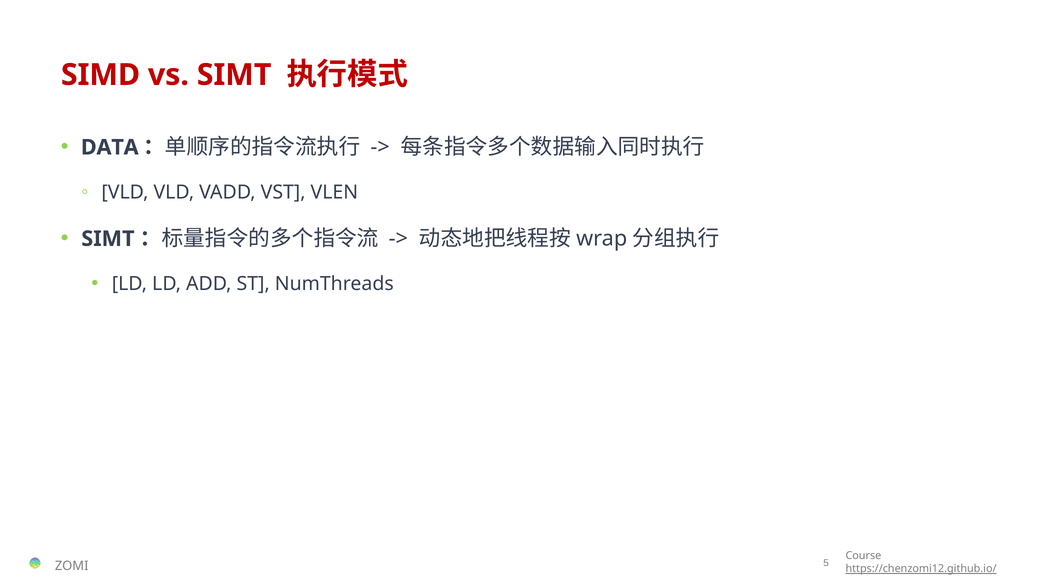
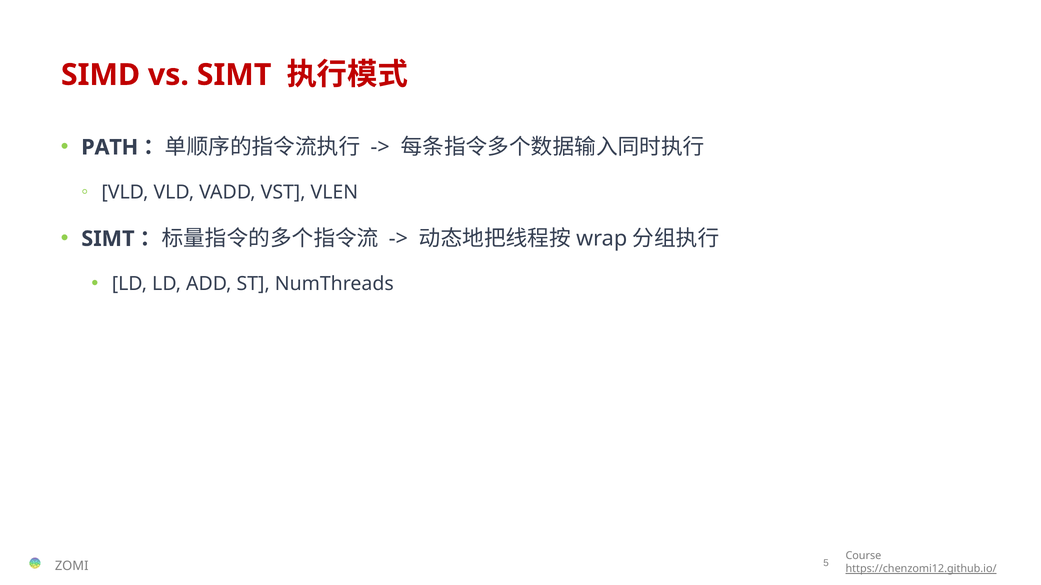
DATA: DATA -> PATH (110, 147)
